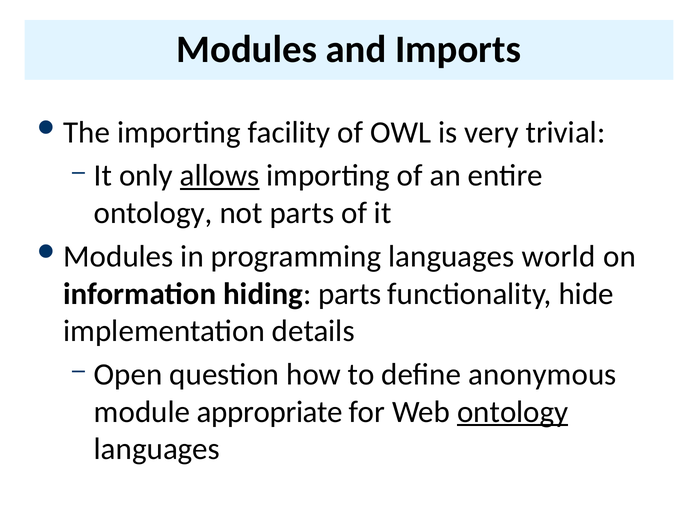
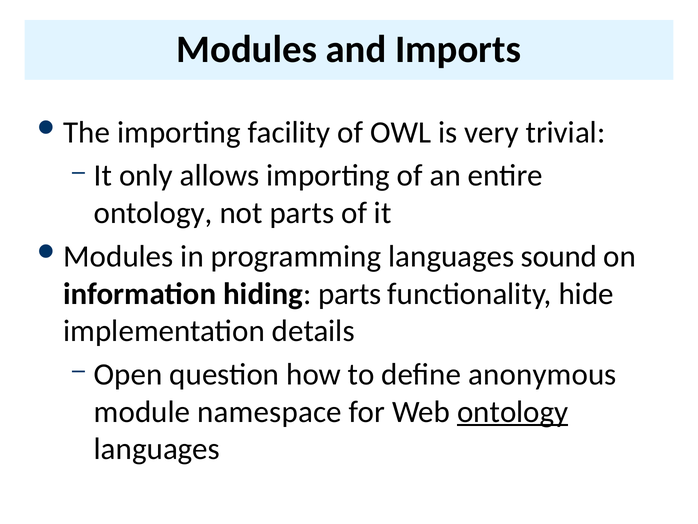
allows underline: present -> none (220, 176)
world: world -> sound (559, 256)
appropriate: appropriate -> namespace (269, 411)
